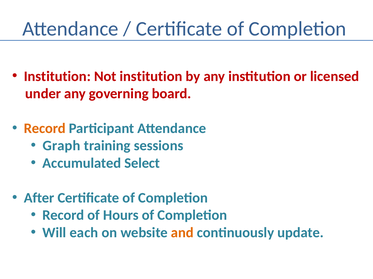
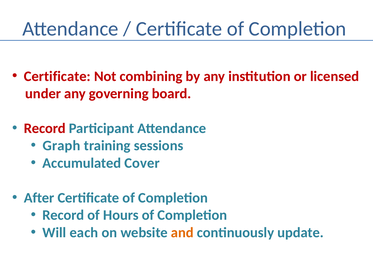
Institution: Institution -> Certificate (57, 76)
Not institution: institution -> combining (151, 76)
Record colour: orange -> red (45, 129)
Select: Select -> Cover (142, 164)
